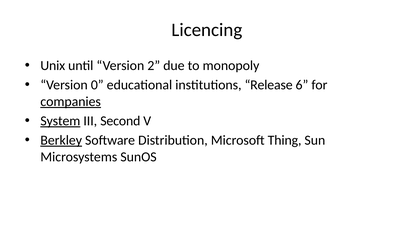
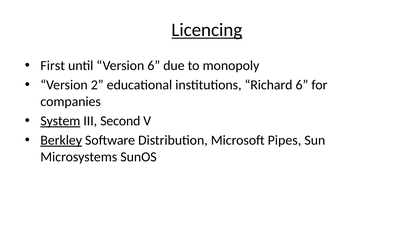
Licencing underline: none -> present (207, 30)
Unix: Unix -> First (53, 66)
Version 2: 2 -> 6 (154, 66)
0: 0 -> 2 (97, 85)
Release: Release -> Richard (269, 85)
companies underline: present -> none (71, 102)
Thing: Thing -> Pipes (285, 140)
